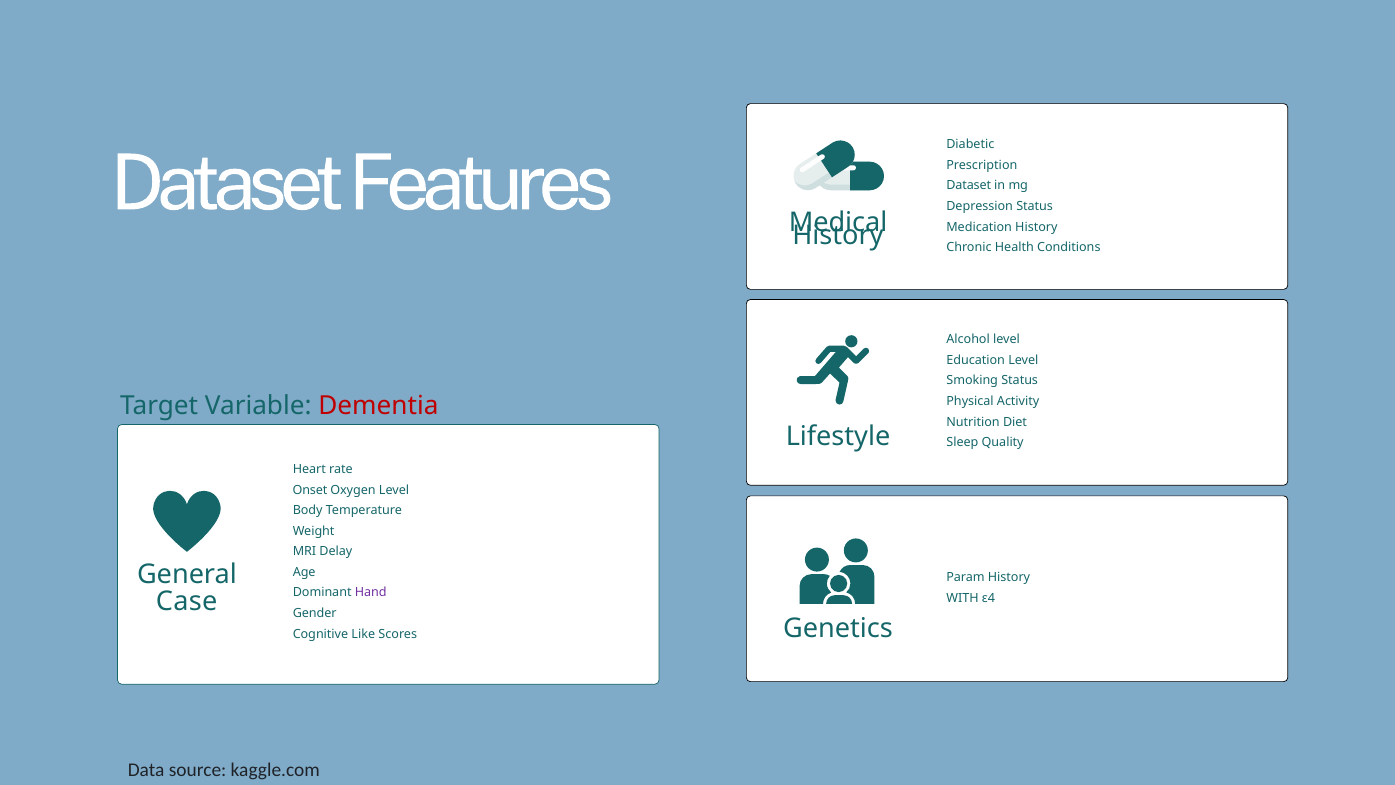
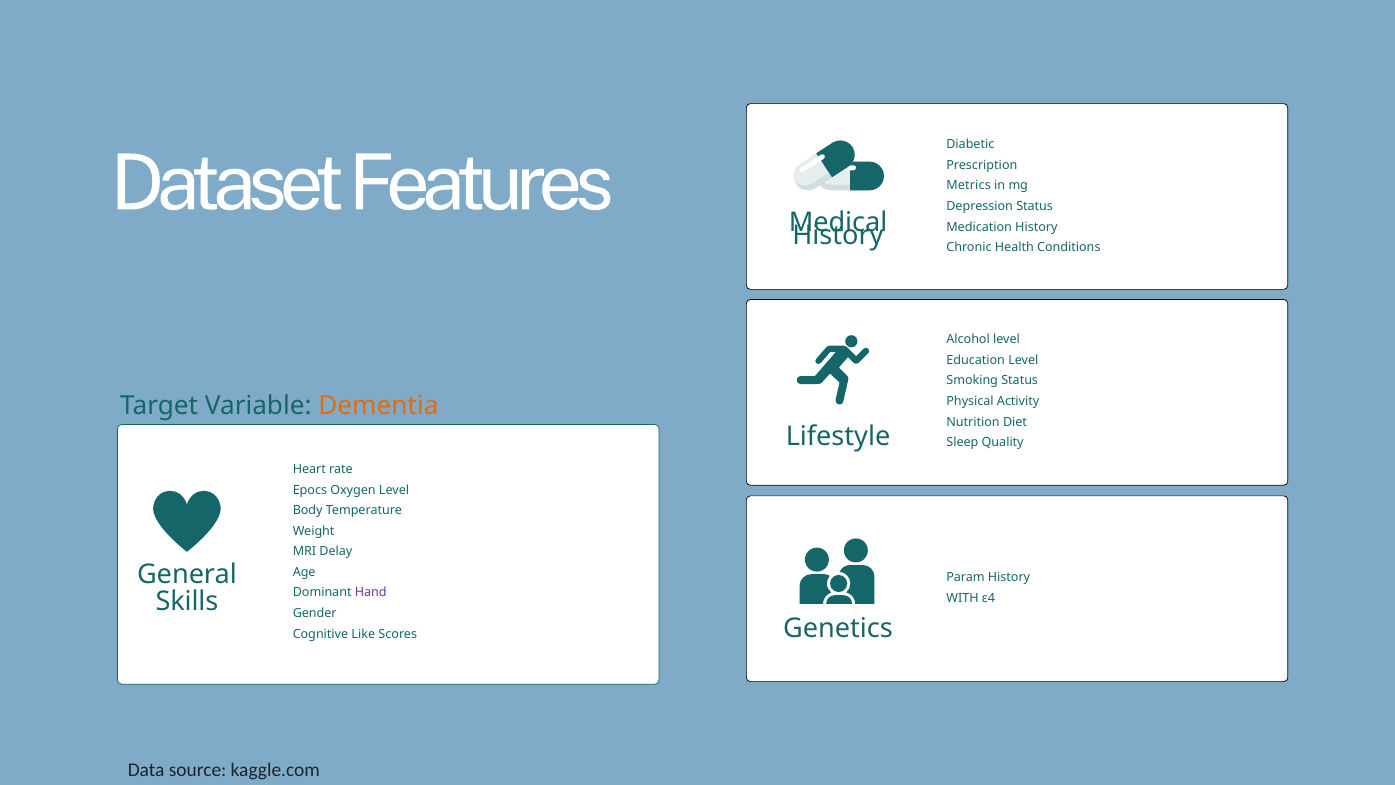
Dataset: Dataset -> Metrics (969, 186)
Dementia colour: red -> orange (378, 406)
Onset: Onset -> Epocs (310, 490)
Case: Case -> Skills (187, 601)
